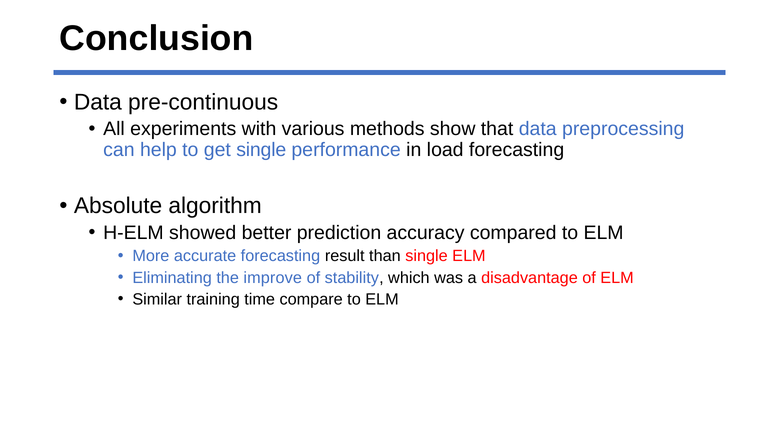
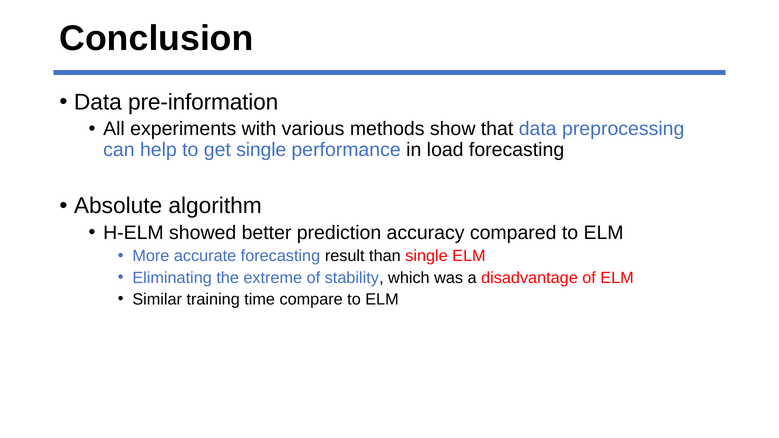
pre-continuous: pre-continuous -> pre-information (203, 102)
improve: improve -> extreme (273, 278)
